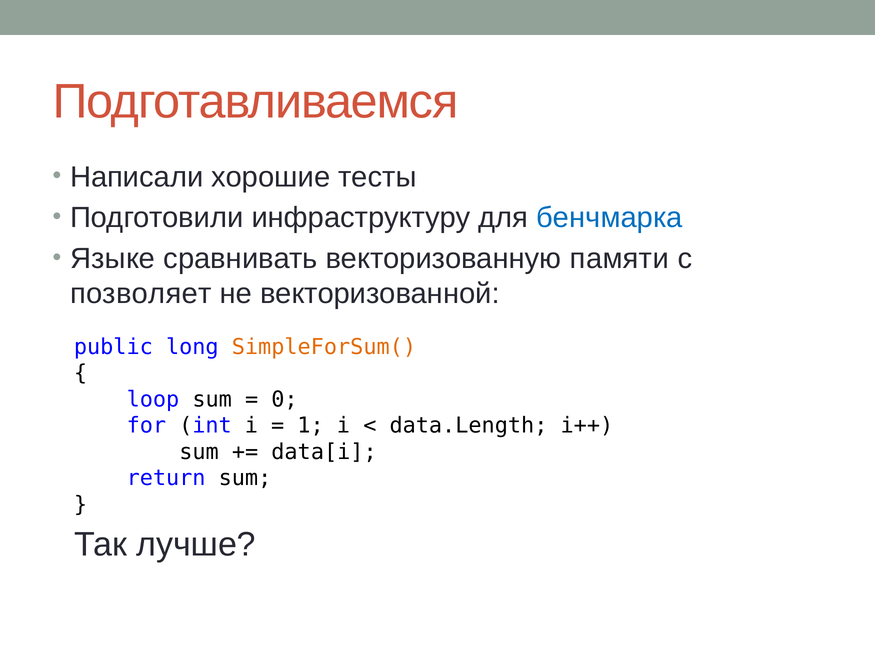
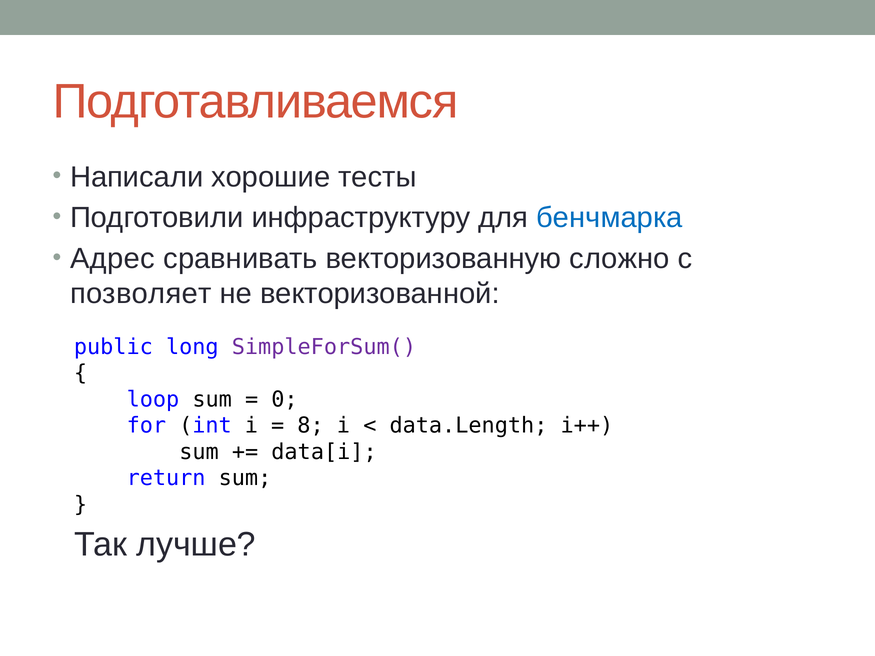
Языке: Языке -> Адрес (113, 259)
памяти: памяти -> сложно (620, 259)
SimpleForSum( colour: orange -> purple (324, 347)
1: 1 -> 8 (311, 426)
